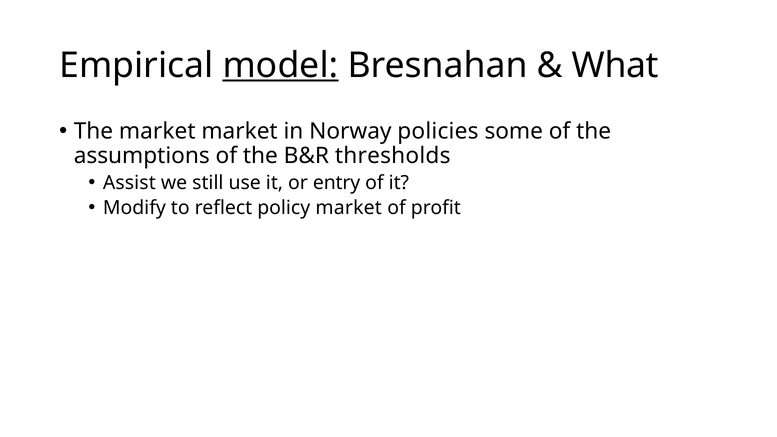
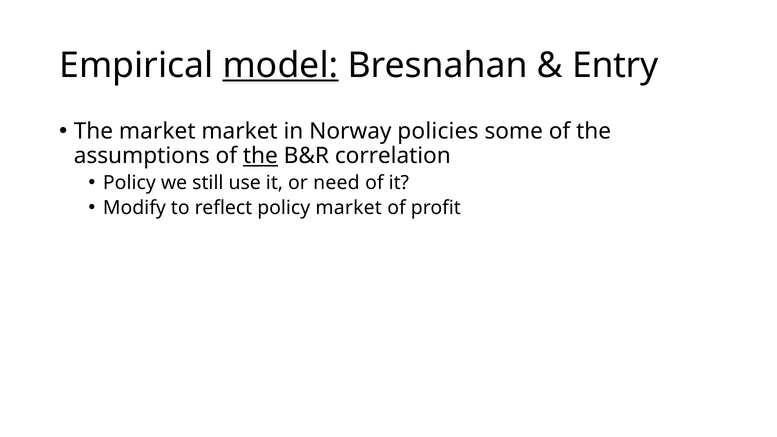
What: What -> Entry (615, 65)
the underline: none -> present (260, 156)
thresholds: thresholds -> correlation (393, 156)
Assist: Assist -> Policy (129, 183)
entry: entry -> need (336, 183)
